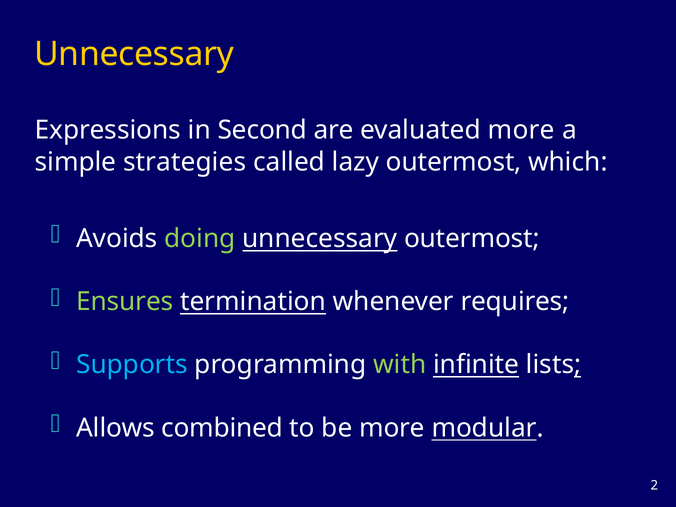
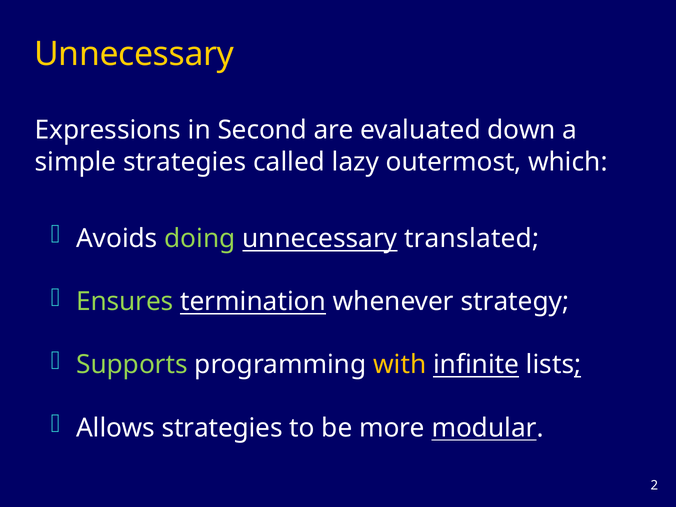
evaluated more: more -> down (522, 130)
unnecessary outermost: outermost -> translated (472, 239)
requires: requires -> strategy (515, 302)
Supports colour: light blue -> light green (132, 365)
with colour: light green -> yellow (400, 365)
Allows combined: combined -> strategies (222, 428)
